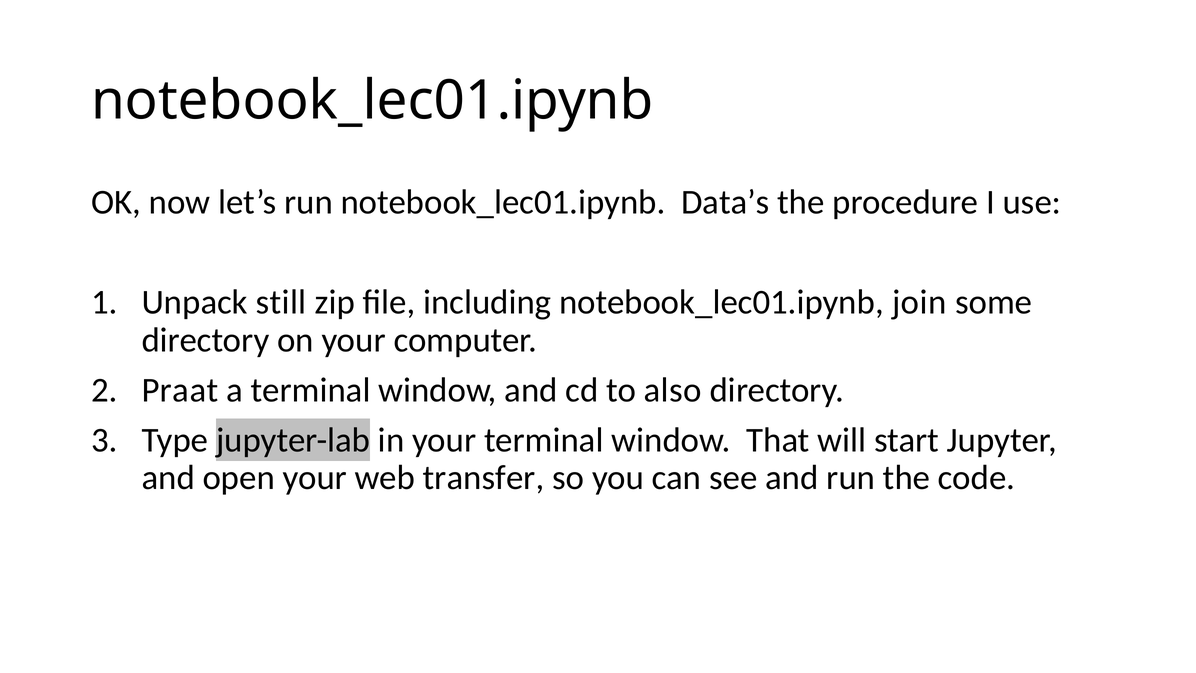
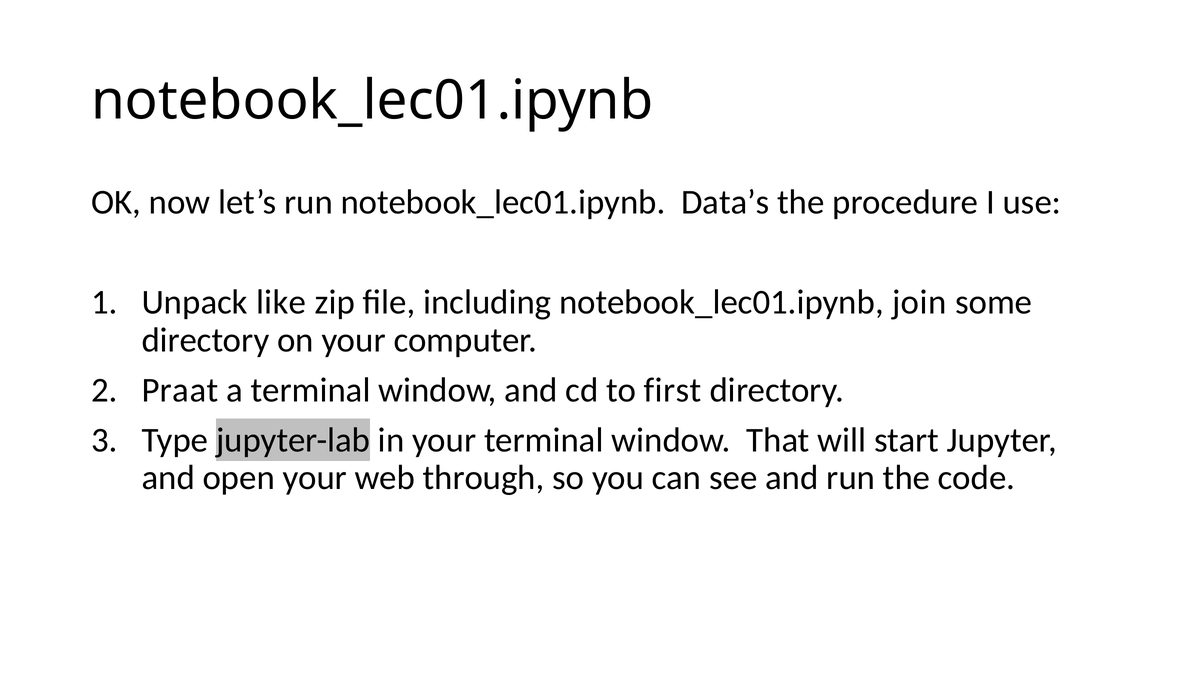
still: still -> like (281, 302)
also: also -> first (673, 390)
transfer: transfer -> through (484, 478)
